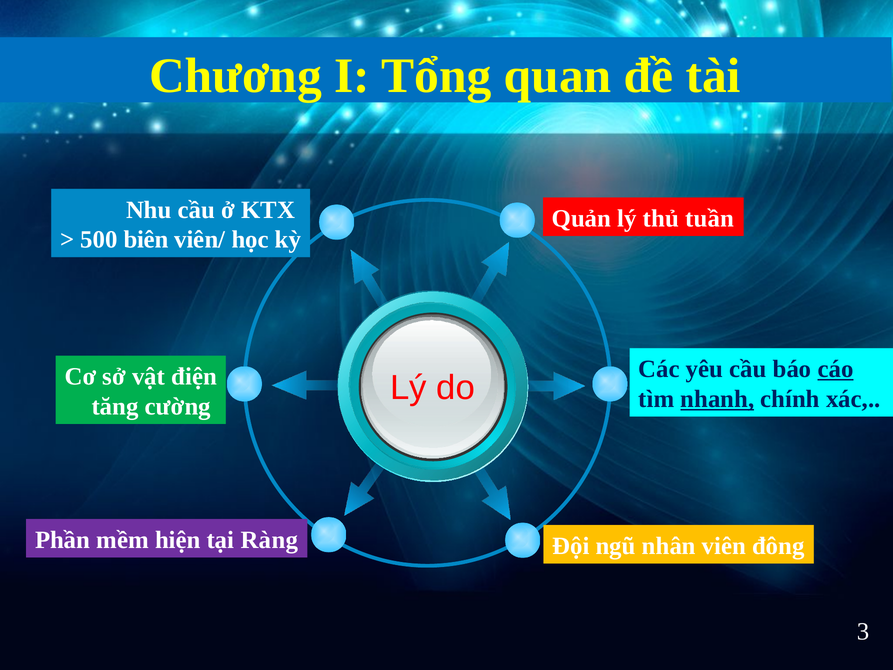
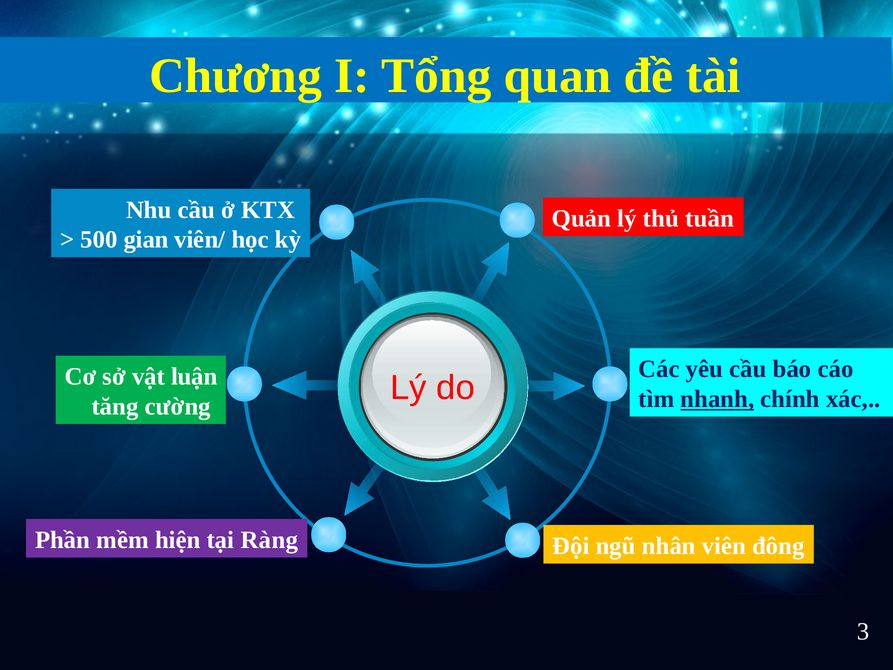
biên: biên -> gian (146, 240)
cáo underline: present -> none (836, 369)
điện: điện -> luận (194, 377)
